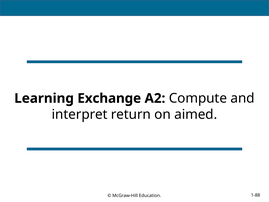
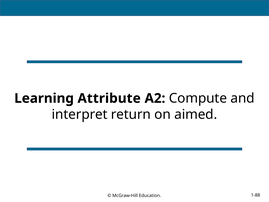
Exchange: Exchange -> Attribute (109, 98)
